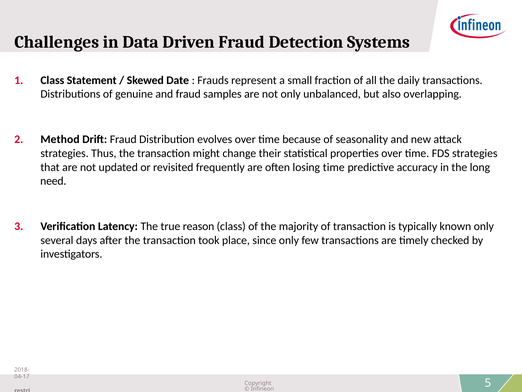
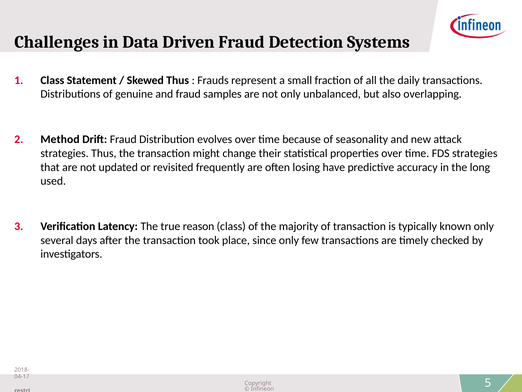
Skewed Date: Date -> Thus (178, 80)
losing time: time -> have (334, 167)
need: need -> used (53, 181)
